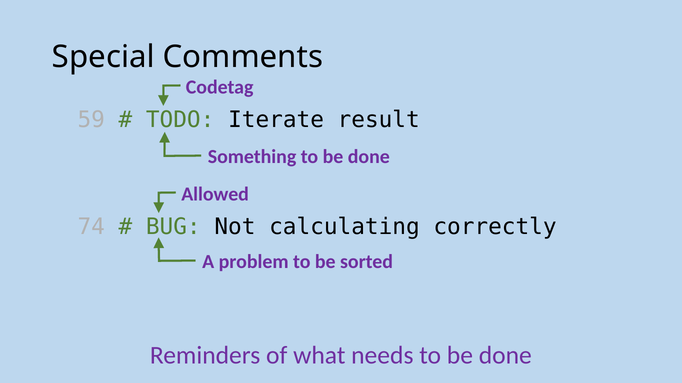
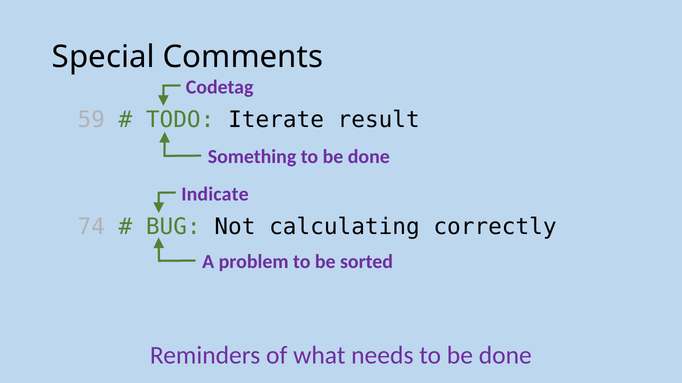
Allowed: Allowed -> Indicate (215, 194)
